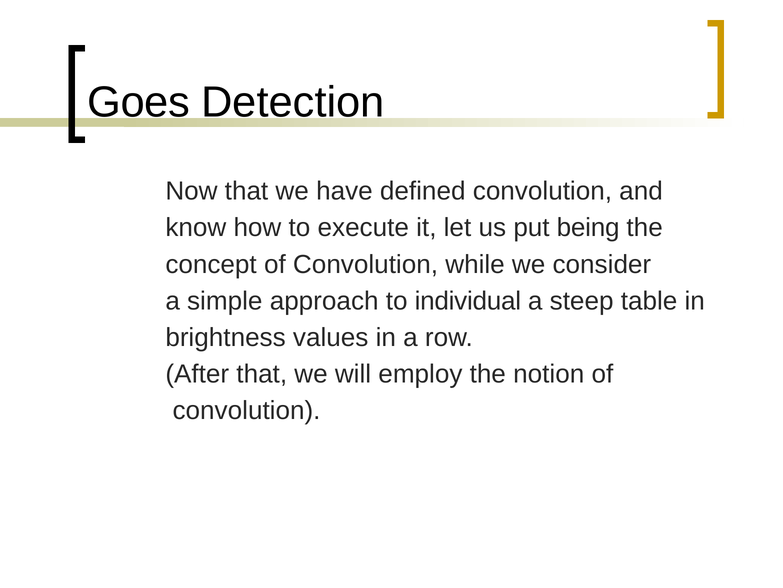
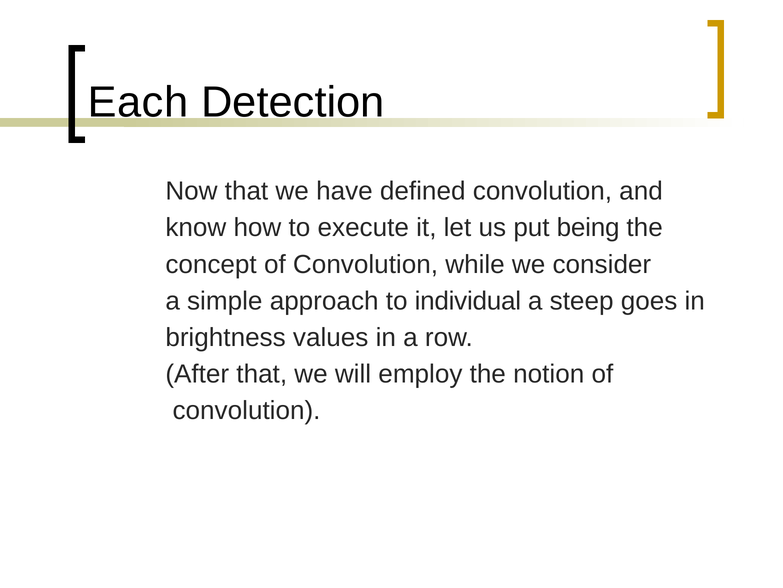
Goes: Goes -> Each (138, 102)
table: table -> goes (649, 301)
